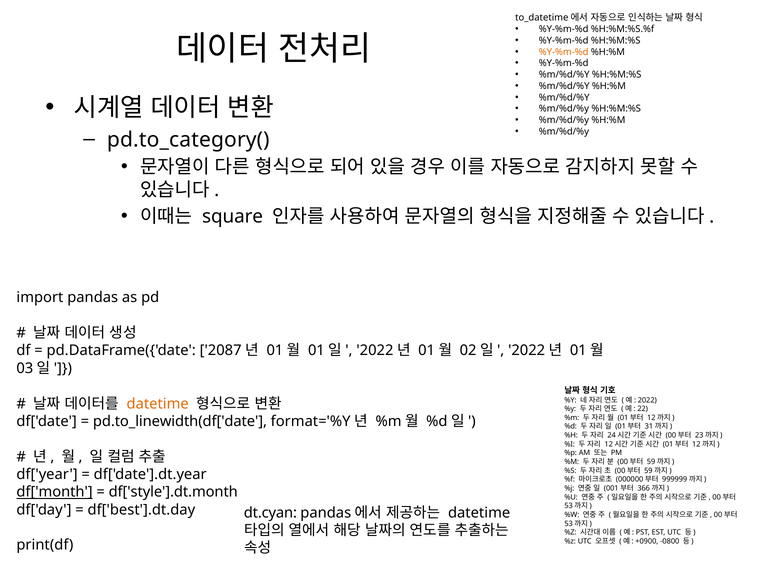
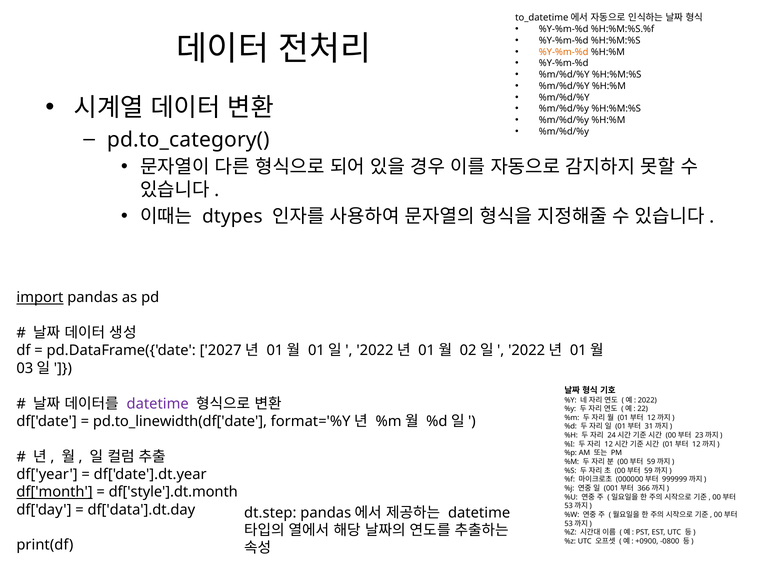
square: square -> dtypes (232, 216)
import underline: none -> present (40, 297)
2087: 2087 -> 2027 (221, 350)
datetime colour: orange -> purple (158, 404)
df['best'].dt.day: df['best'].dt.day -> df['data'].dt.day (141, 510)
dt.cyan: dt.cyan -> dt.step (270, 513)
